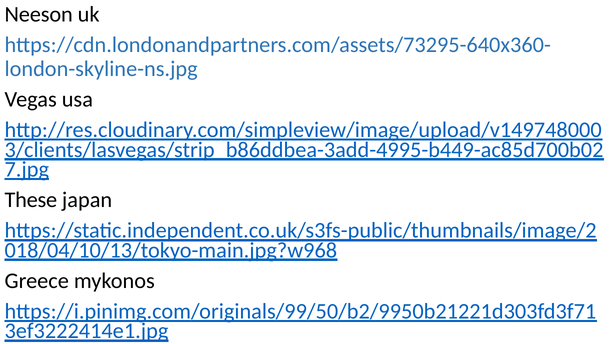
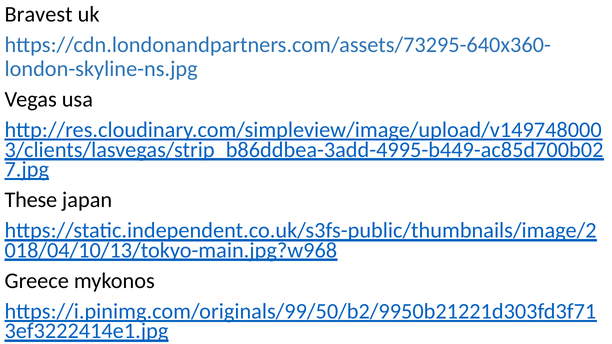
Neeson: Neeson -> Bravest (39, 14)
